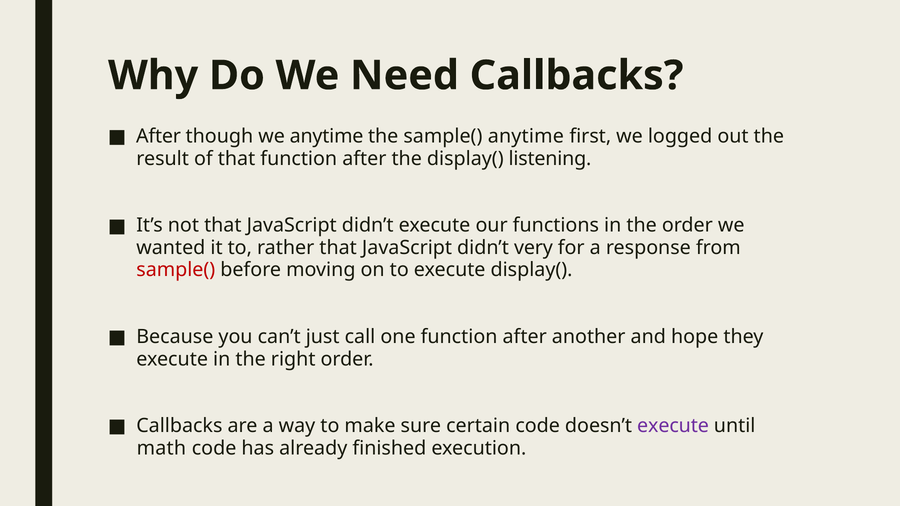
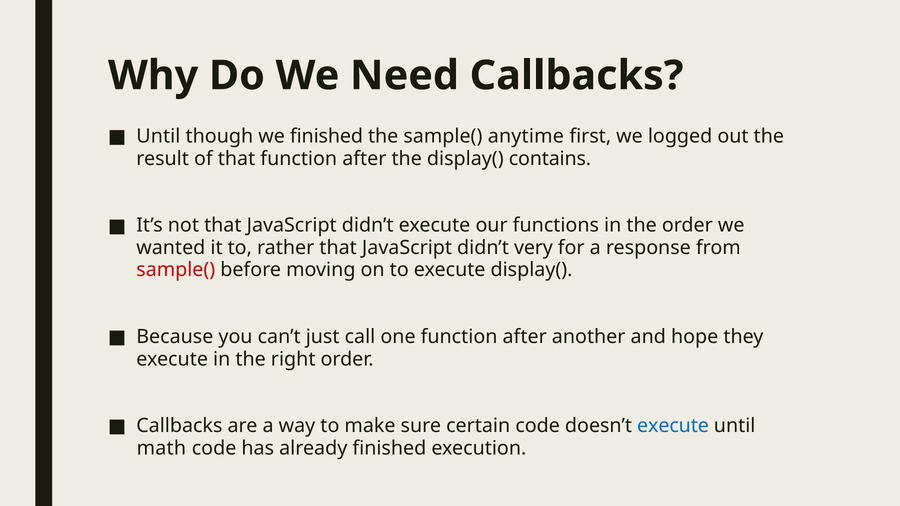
After: After -> Until (158, 136)
we anytime: anytime -> finished (327, 136)
listening: listening -> contains (550, 159)
execute colour: purple -> blue (673, 426)
